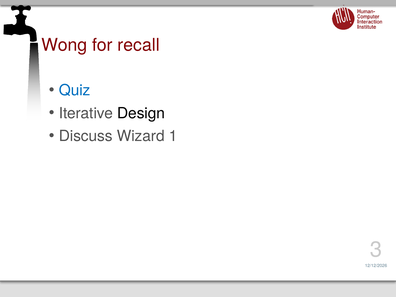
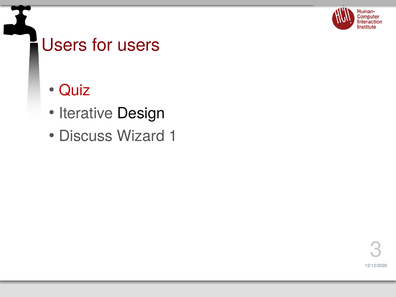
Wong: Wong -> Users (64, 45)
for recall: recall -> users (139, 45)
Quiz colour: blue -> red (75, 90)
